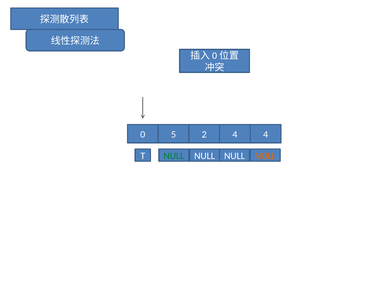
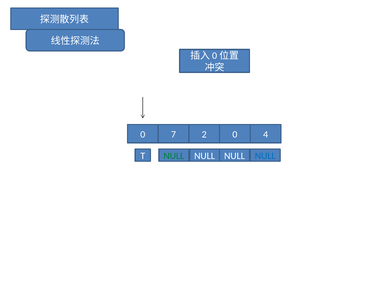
5: 5 -> 7 (173, 135)
2 4: 4 -> 0 (235, 135)
NULL colour: orange -> blue (265, 156)
